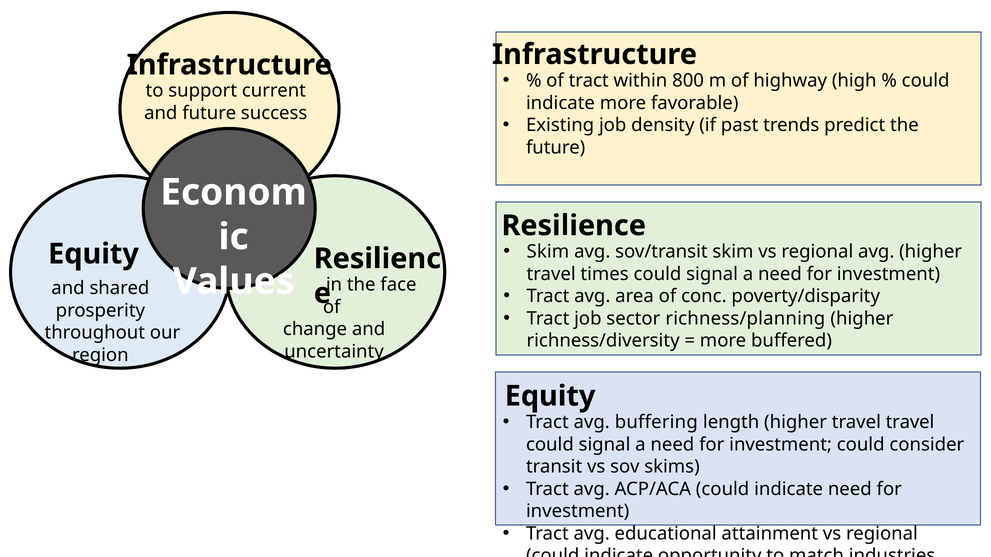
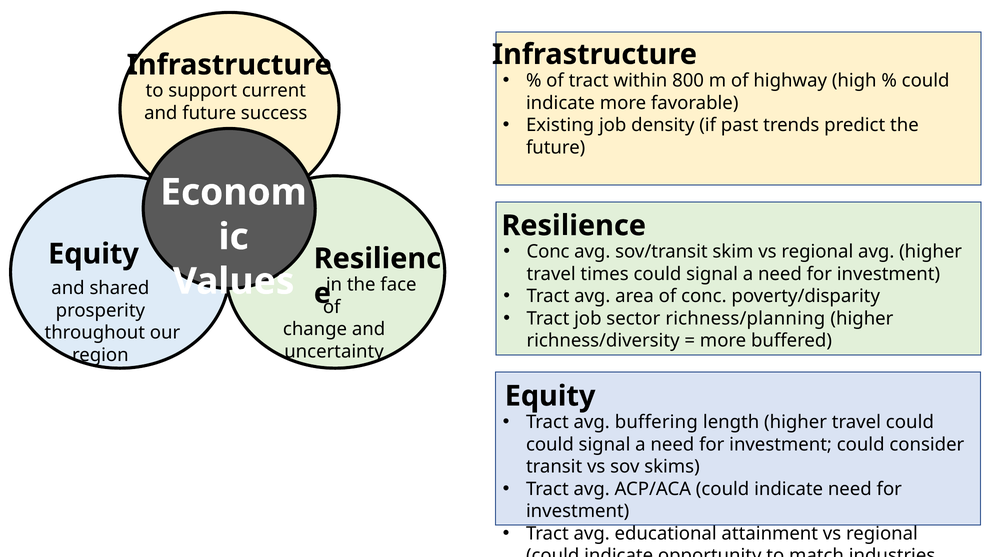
Skim: Skim -> Conc (548, 252)
travel travel: travel -> could (910, 422)
